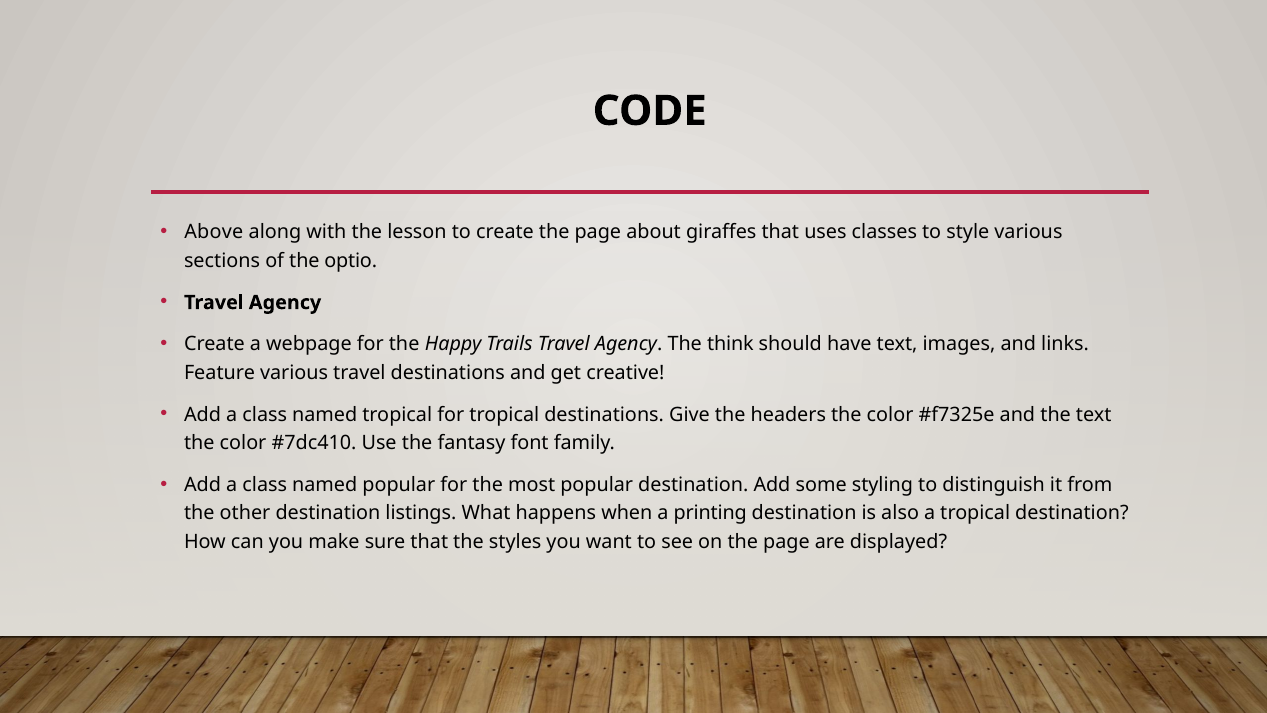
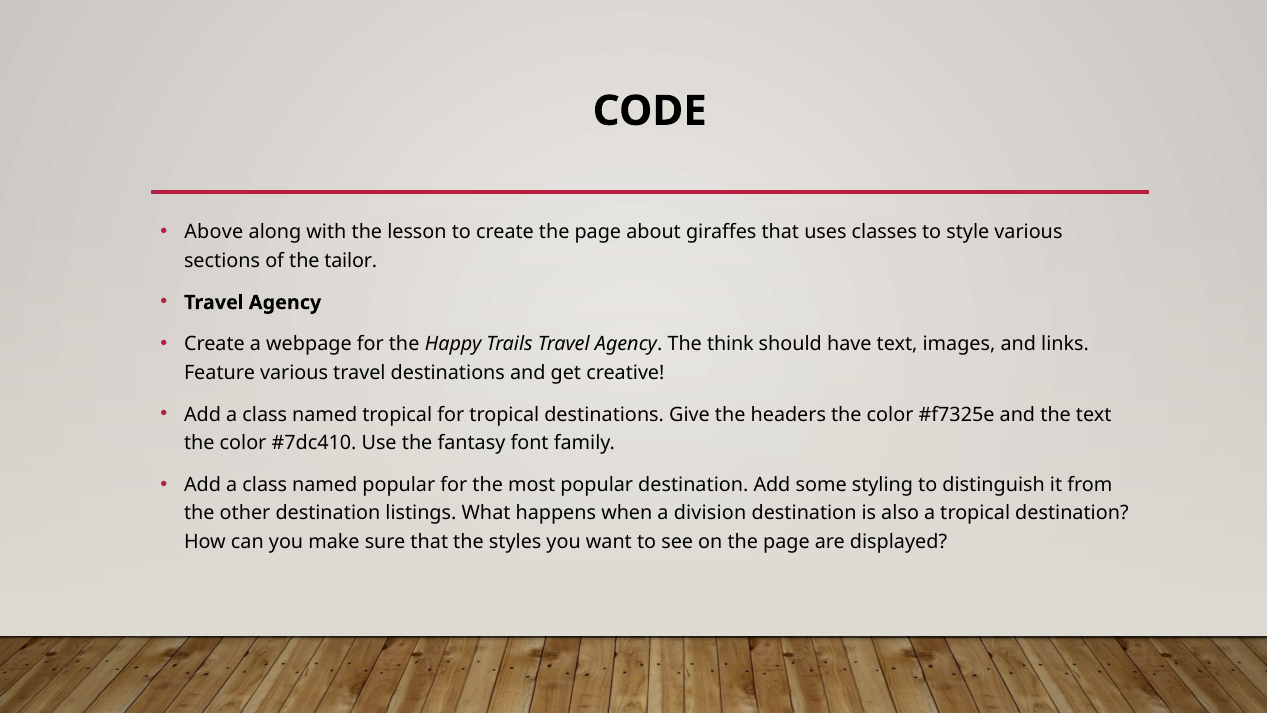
optio: optio -> tailor (351, 261)
printing: printing -> division (710, 513)
